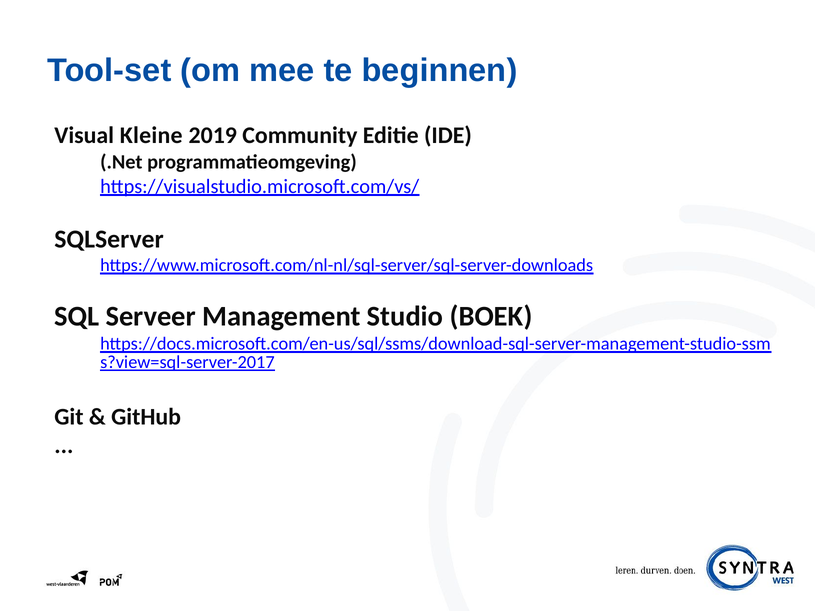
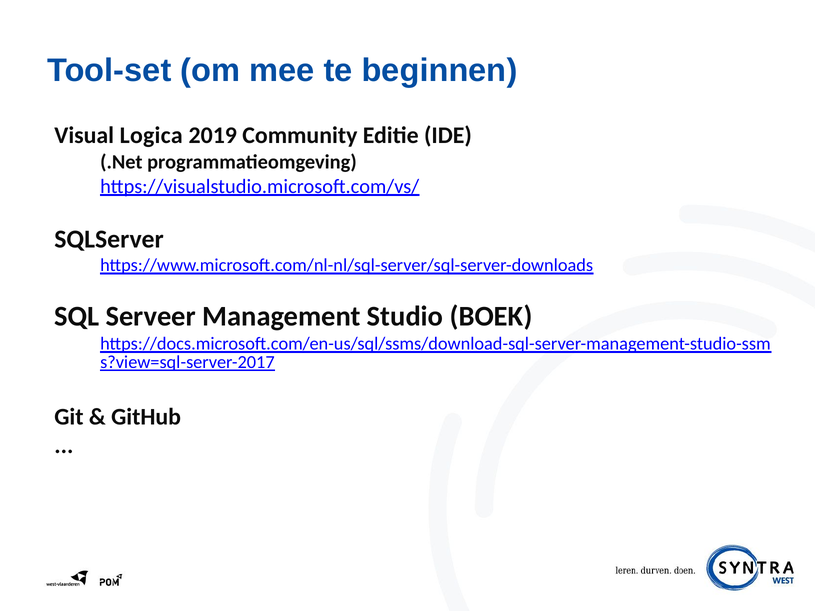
Kleine: Kleine -> Logica (151, 136)
